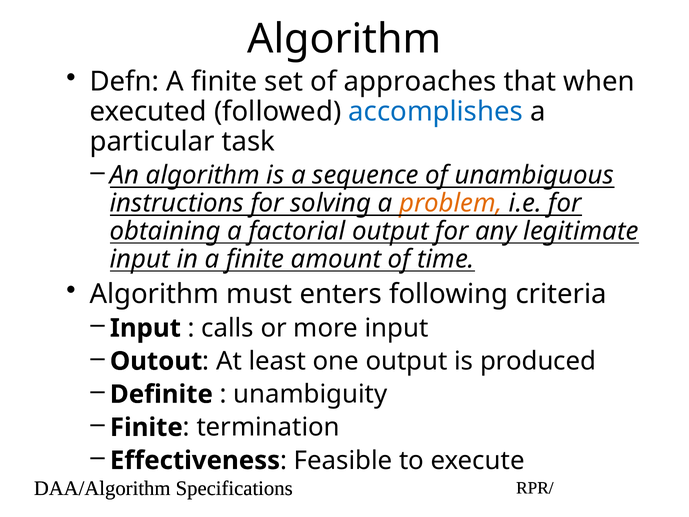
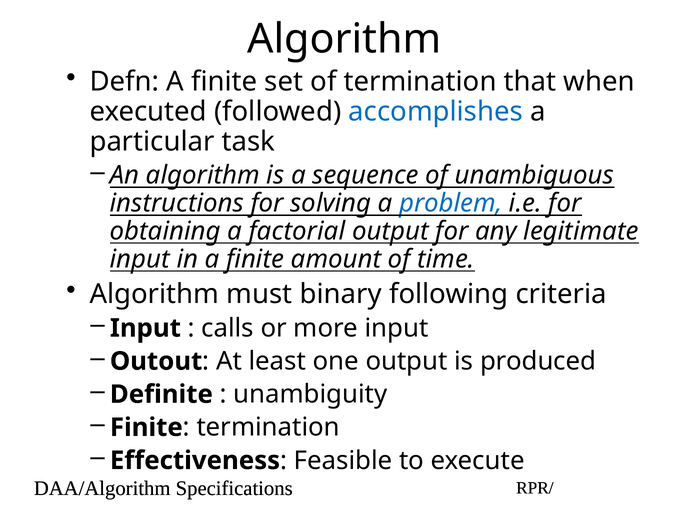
of approaches: approaches -> termination (420, 82)
problem colour: orange -> blue (451, 203)
enters: enters -> binary (341, 294)
